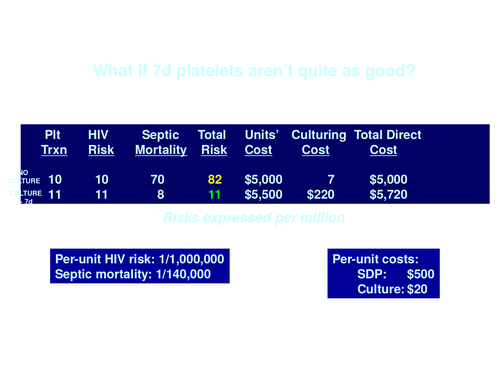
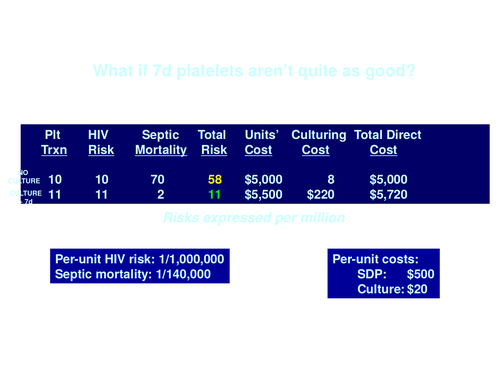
82: 82 -> 58 (215, 180)
7: 7 -> 8 (331, 180)
8: 8 -> 2 (161, 195)
